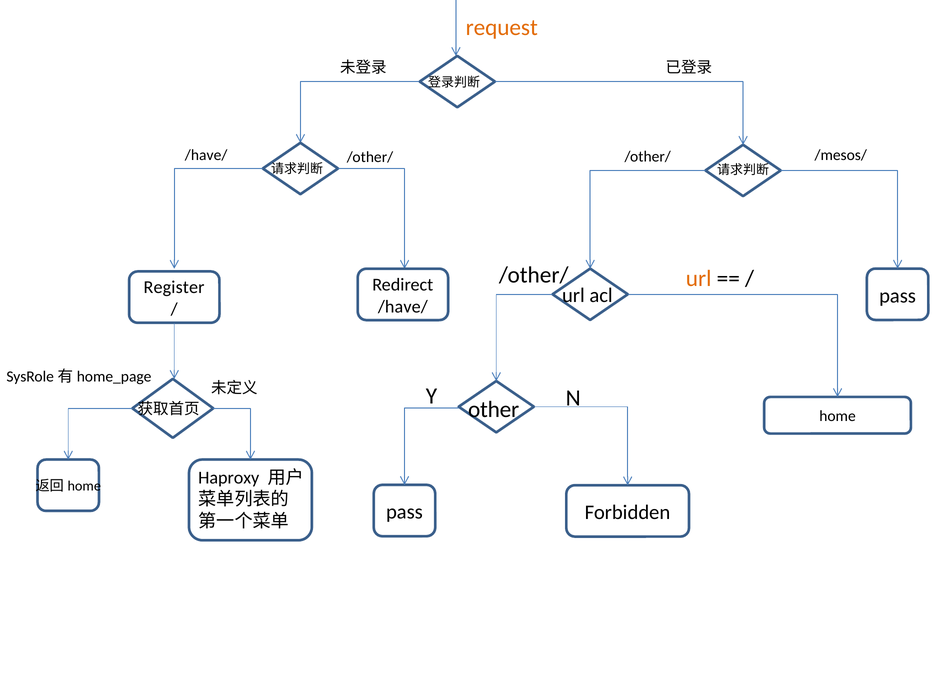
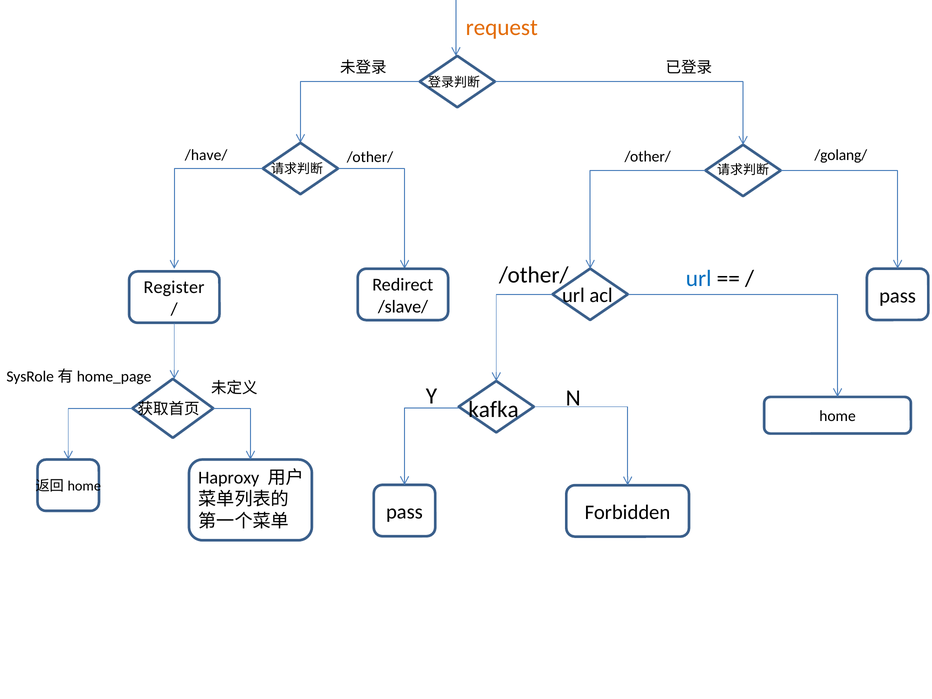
/mesos/: /mesos/ -> /golang/ (841, 155)
url colour: orange -> blue (699, 278)
/have/: /have/ -> /slave/ (403, 307)
other: other -> kafka (494, 410)
